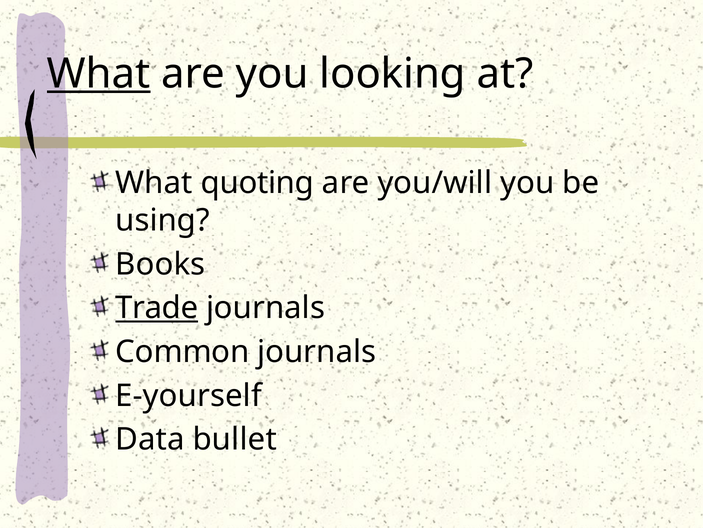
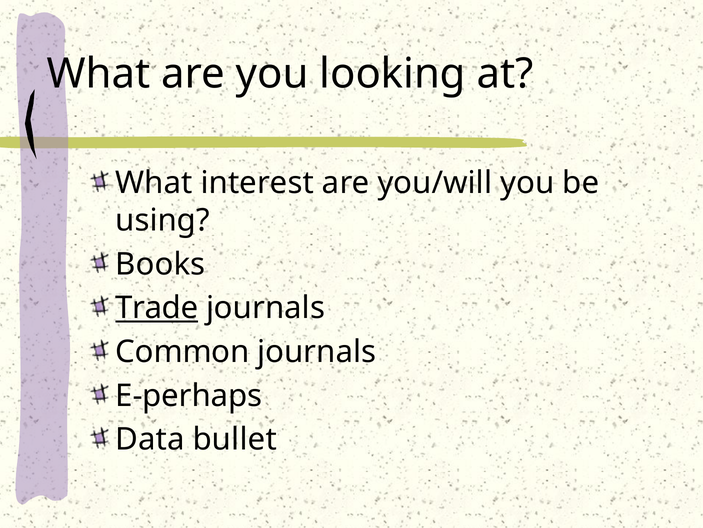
What underline: present -> none (99, 74)
quoting: quoting -> interest (257, 183)
E-yourself: E-yourself -> E-perhaps (189, 395)
